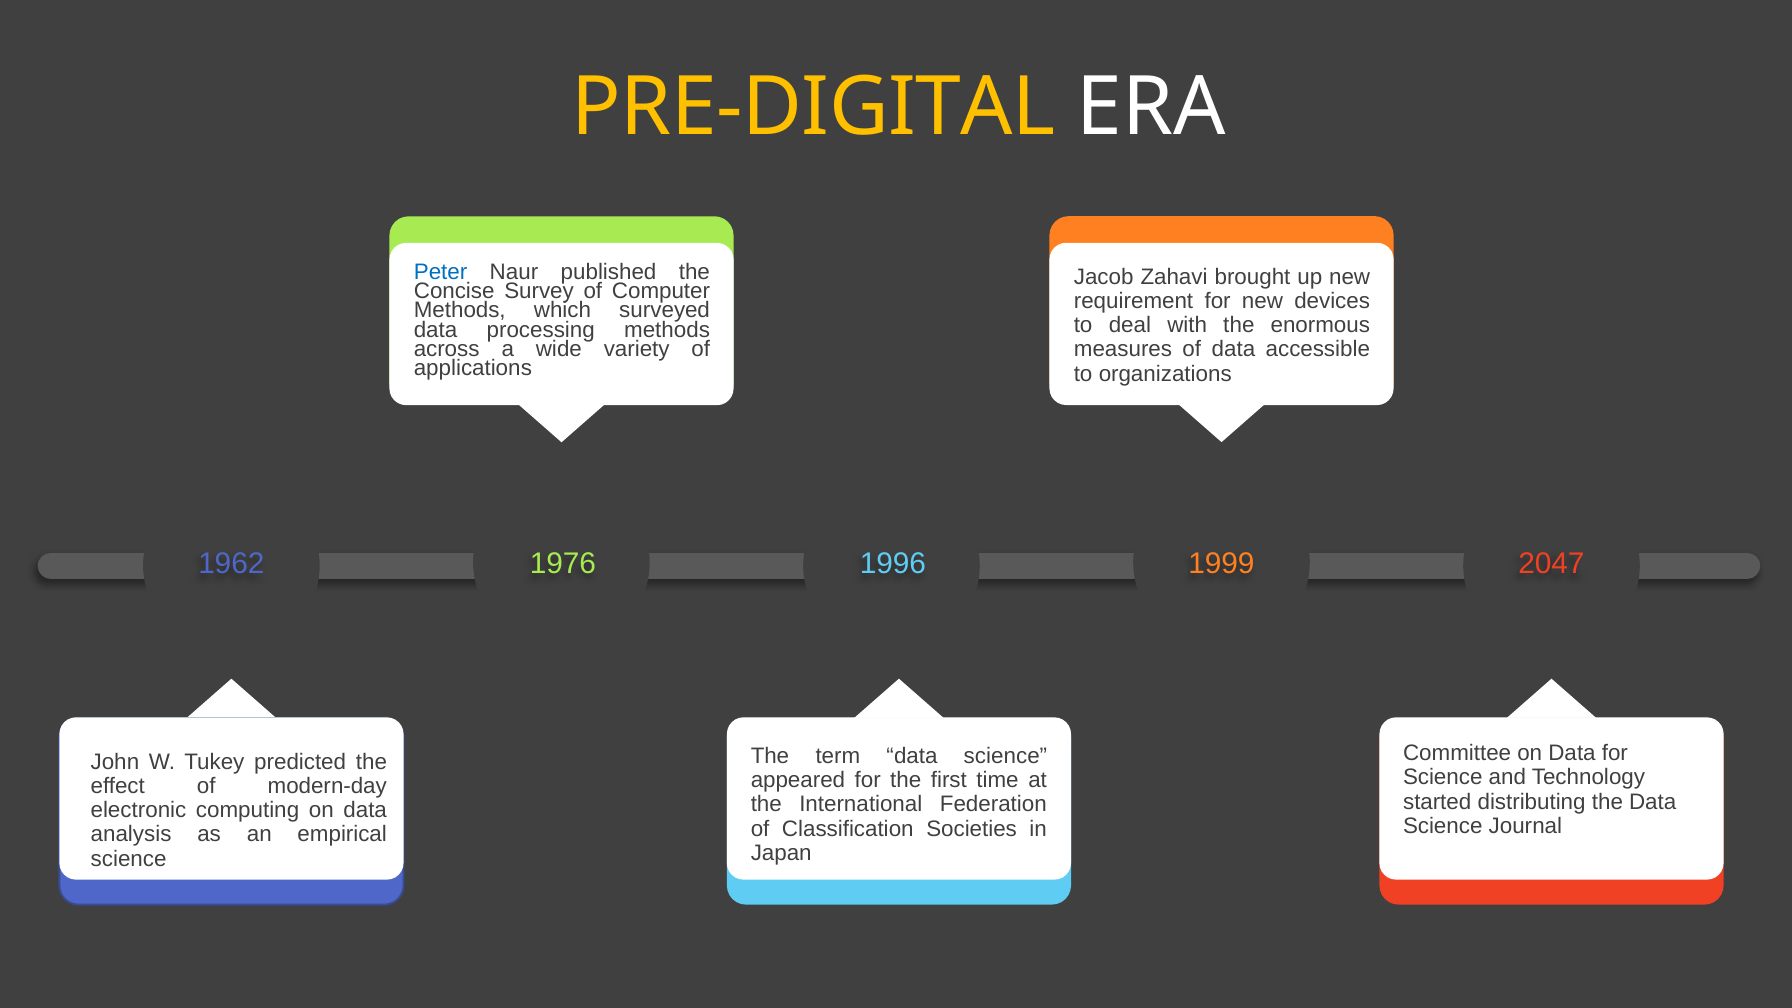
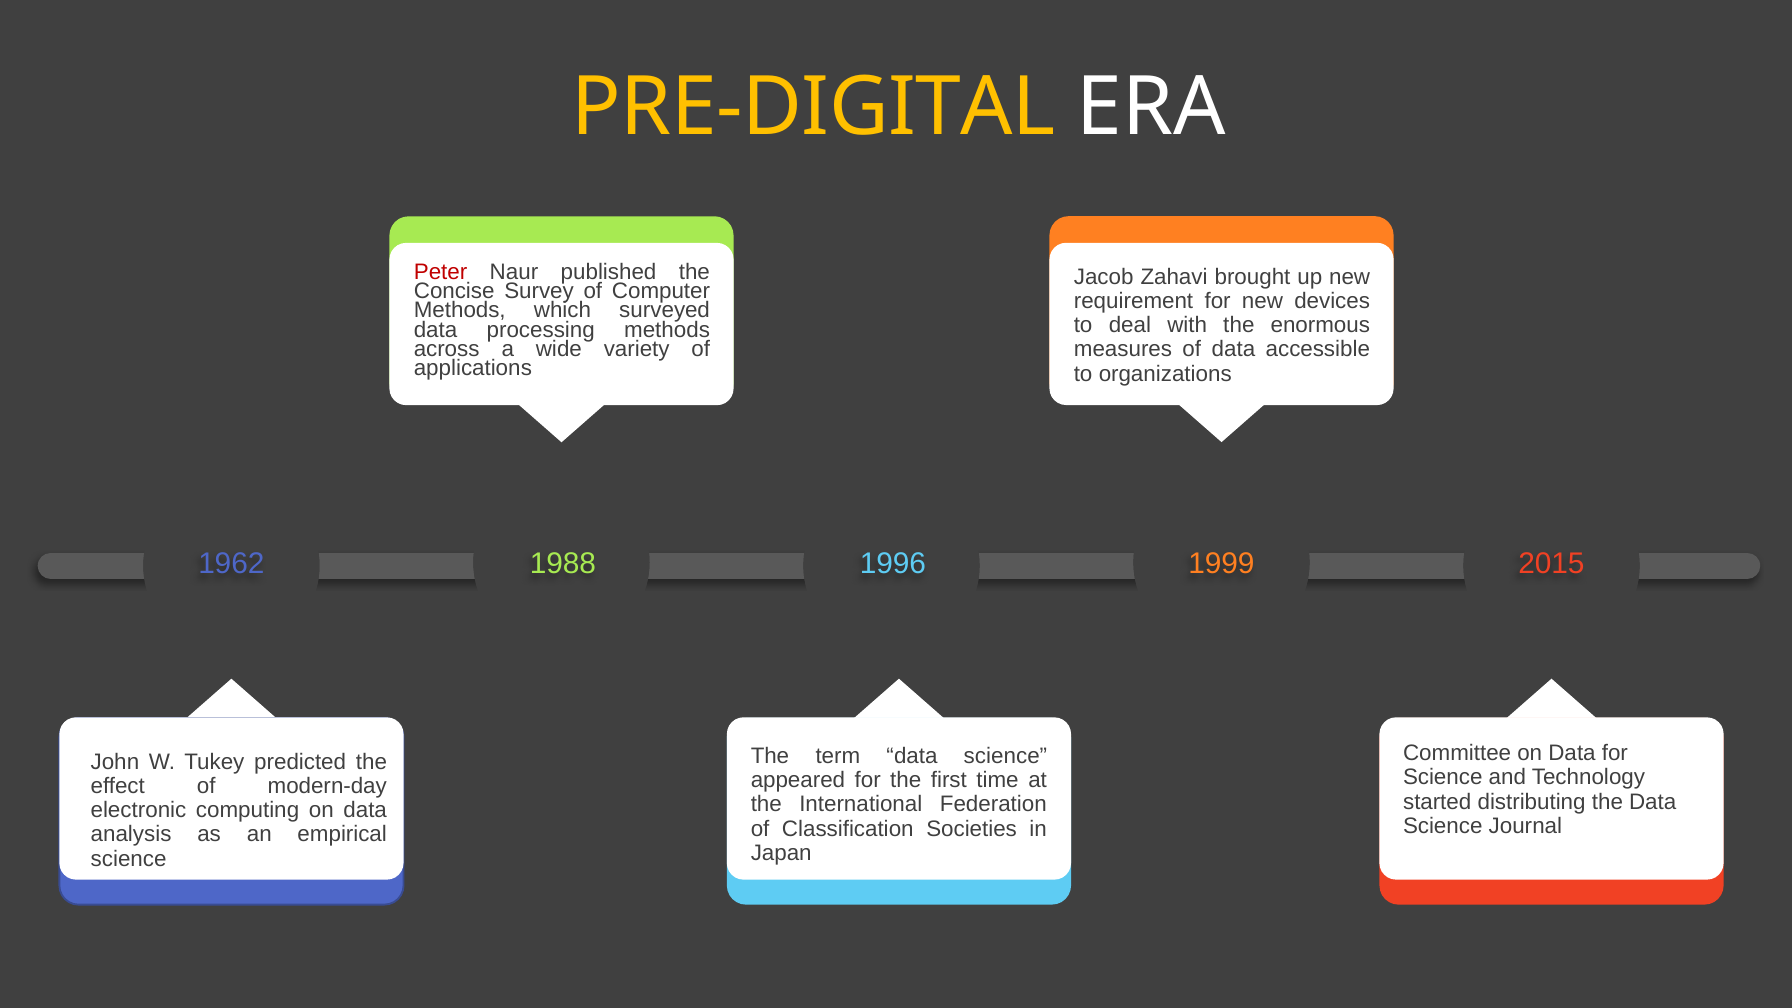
Peter colour: blue -> red (441, 272)
1976: 1976 -> 1988 (563, 564)
2047: 2047 -> 2015 (1551, 564)
